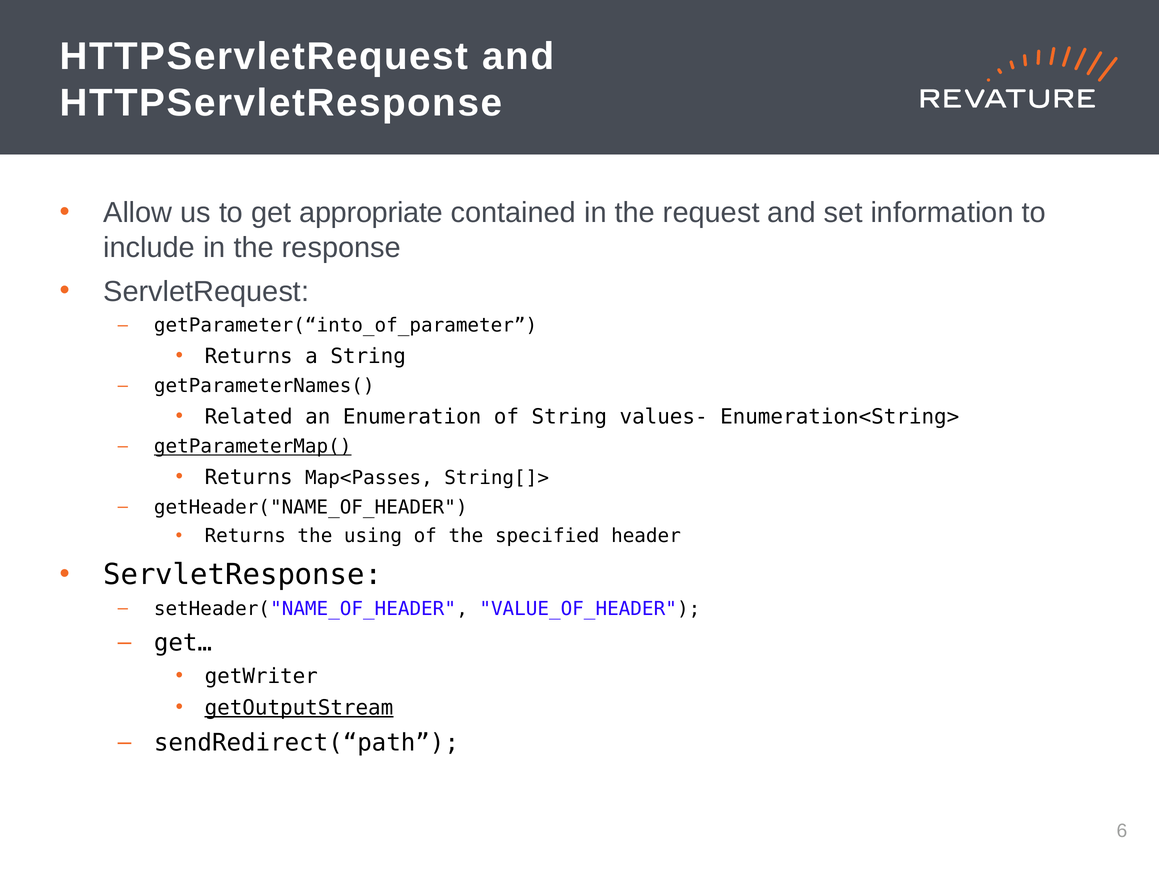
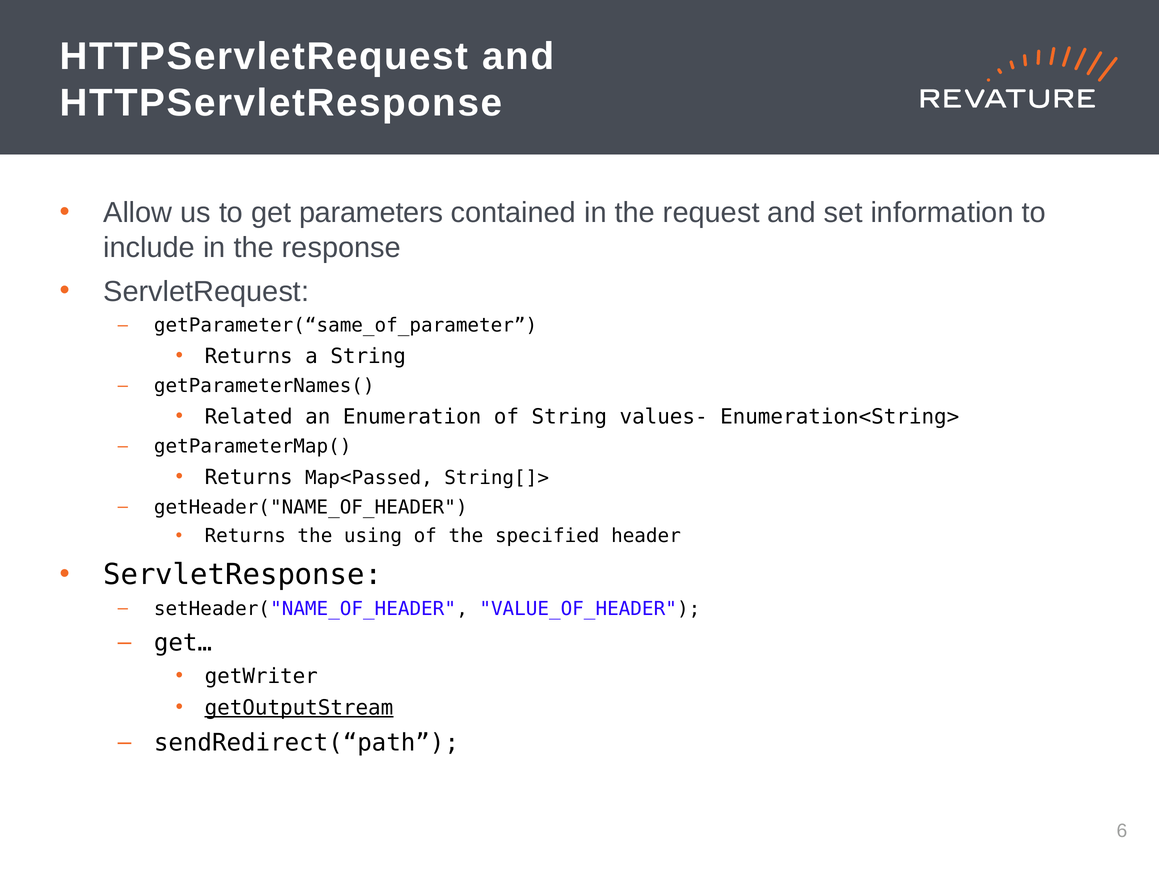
appropriate: appropriate -> parameters (371, 213)
getParameter(“into_of_parameter: getParameter(“into_of_parameter -> getParameter(“same_of_parameter (346, 326)
getParameterMap( underline: present -> none (253, 447)
Map<Passes: Map<Passes -> Map<Passed (369, 478)
